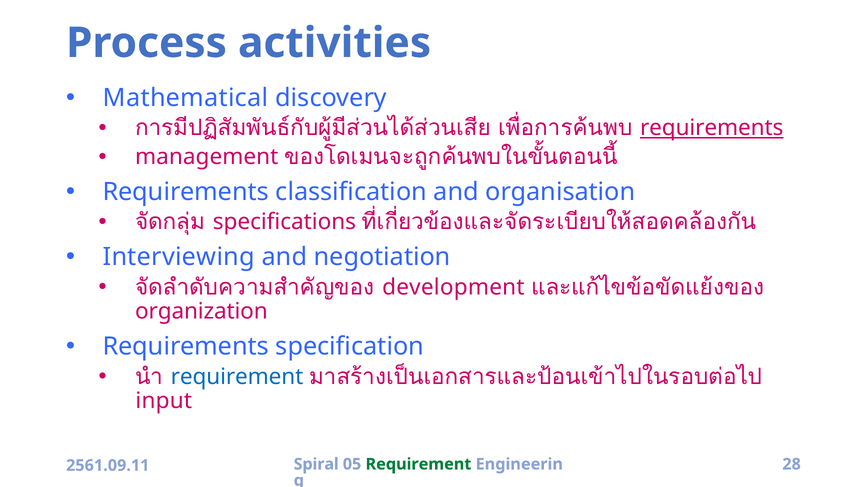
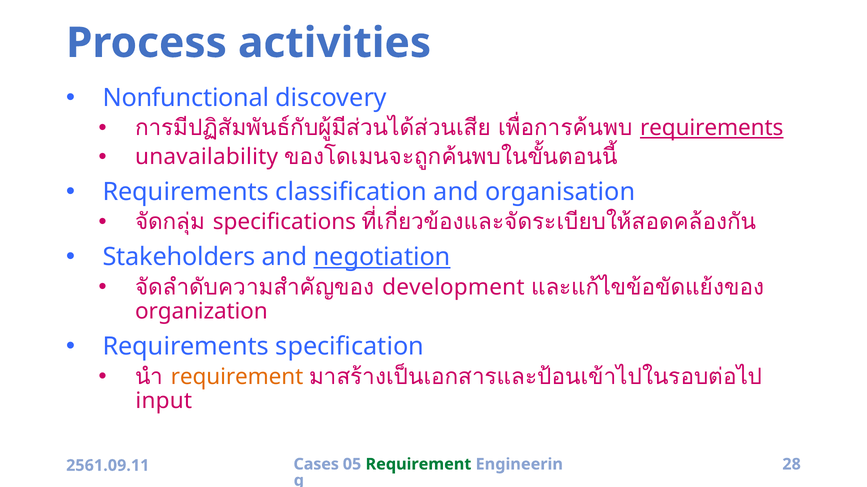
Mathematical: Mathematical -> Nonfunctional (186, 98)
management: management -> unavailability (207, 157)
Interviewing: Interviewing -> Stakeholders (179, 257)
negotiation underline: none -> present (382, 257)
requirement colour: blue -> orange (237, 377)
Spiral: Spiral -> Cases (316, 465)
